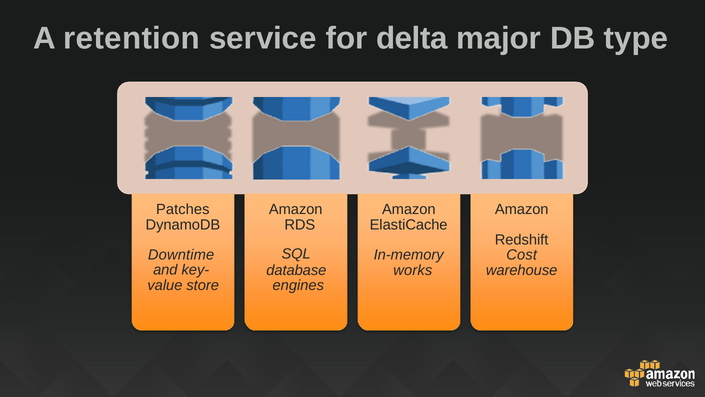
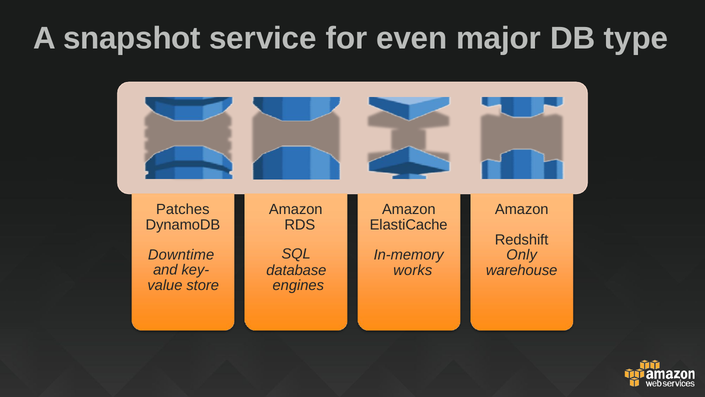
retention: retention -> snapshot (132, 38)
delta: delta -> even (412, 38)
Cost: Cost -> Only (522, 255)
